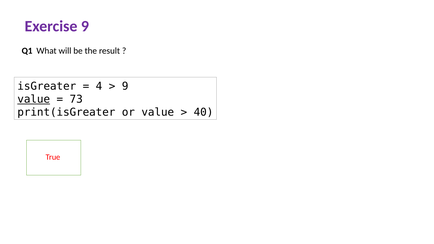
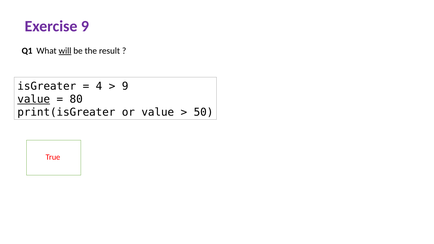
will underline: none -> present (65, 51)
73: 73 -> 80 (76, 99)
40: 40 -> 50 (204, 112)
